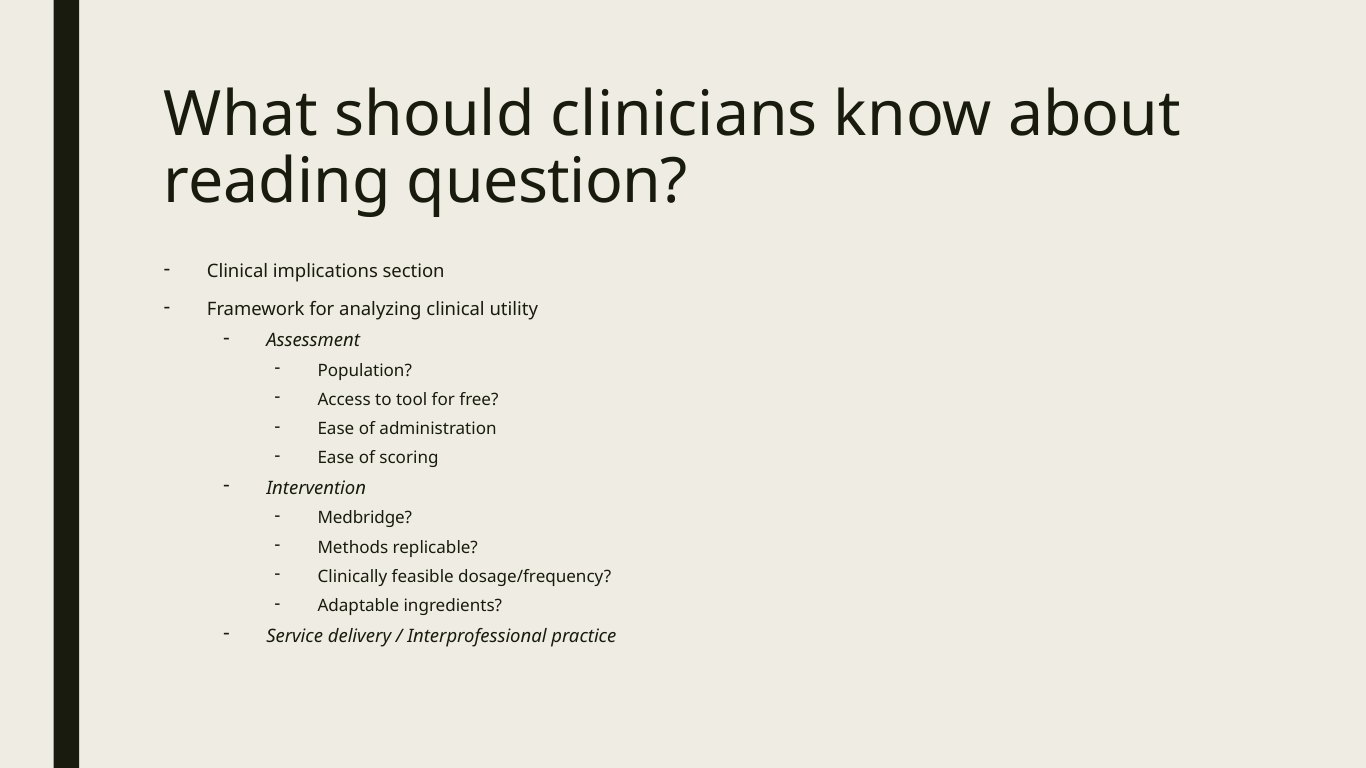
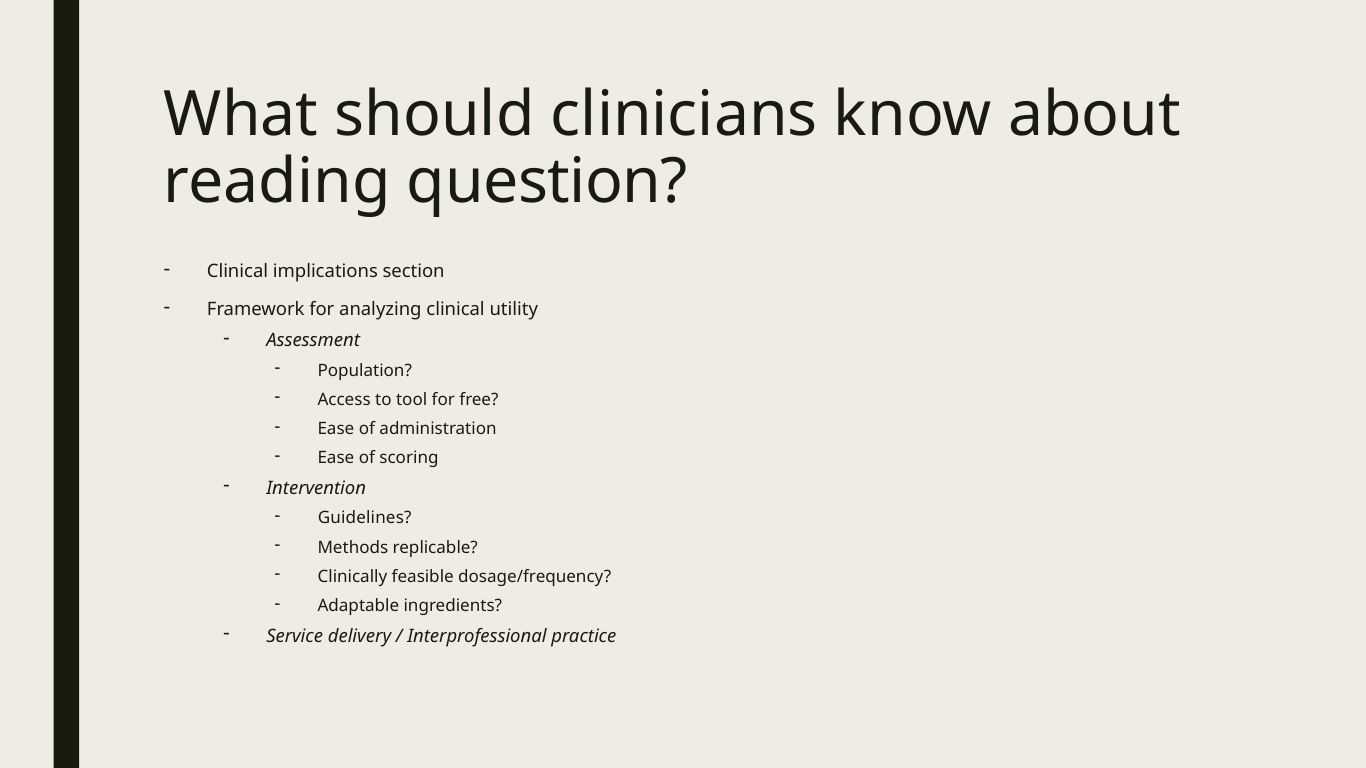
Medbridge: Medbridge -> Guidelines (365, 519)
